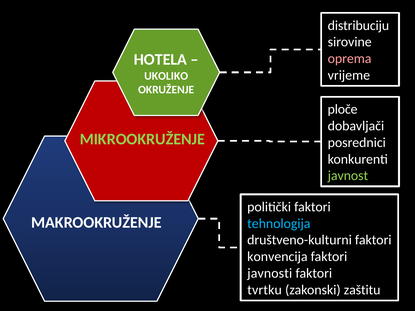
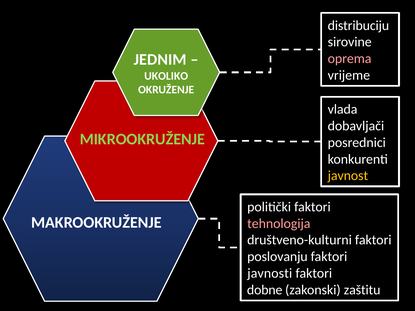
HOTELA: HOTELA -> JEDNIM (160, 60)
ploče: ploče -> vlada (343, 110)
javnost colour: light green -> yellow (348, 176)
tehnologija colour: light blue -> pink (279, 224)
konvencija: konvencija -> poslovanju (277, 257)
tvrtku: tvrtku -> dobne (265, 290)
